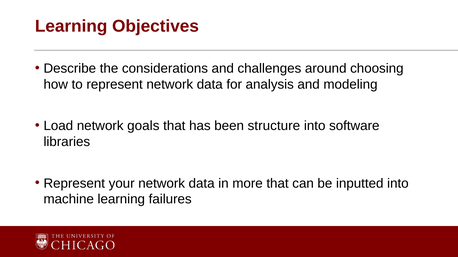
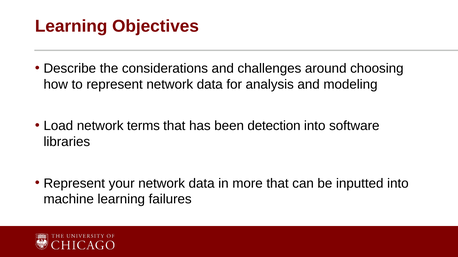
goals: goals -> terms (143, 126)
structure: structure -> detection (274, 126)
